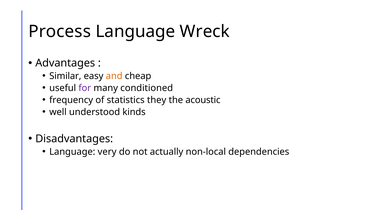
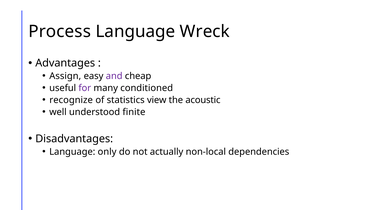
Similar: Similar -> Assign (65, 76)
and colour: orange -> purple (114, 76)
frequency: frequency -> recognize (71, 100)
they: they -> view (157, 100)
kinds: kinds -> finite (134, 112)
very: very -> only (107, 151)
